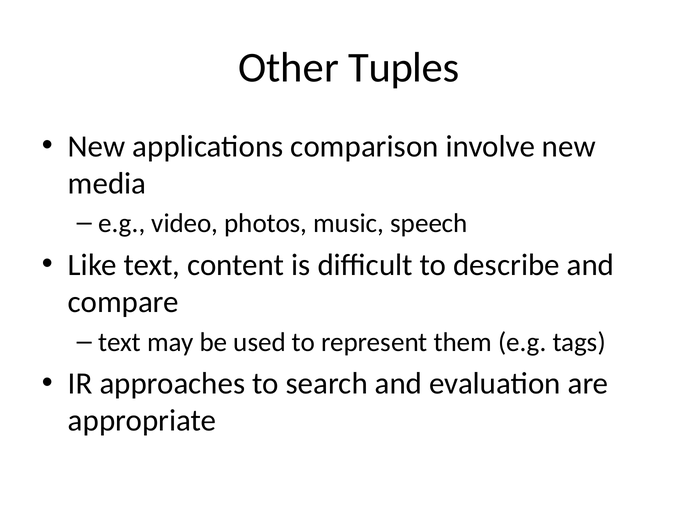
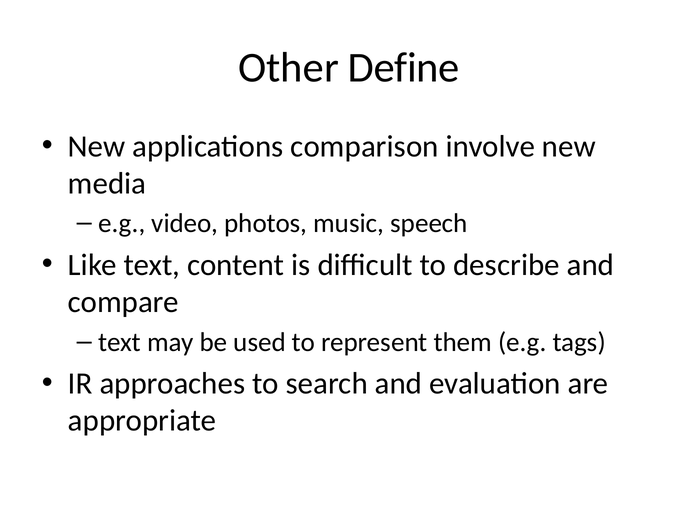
Tuples: Tuples -> Define (404, 67)
